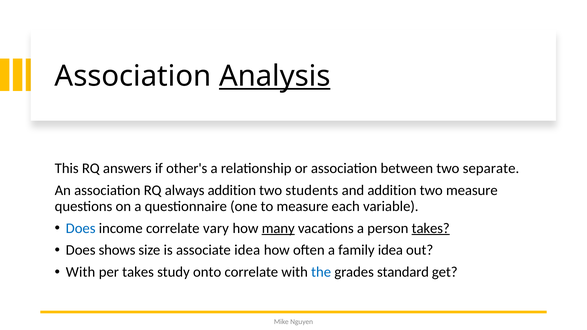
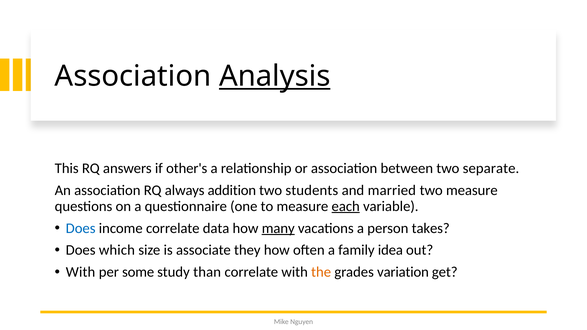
and addition: addition -> married (392, 191)
each underline: none -> present (346, 206)
vary: vary -> data (216, 228)
takes underline: present -> none (431, 228)
shows: shows -> which (117, 250)
associate idea: idea -> they (247, 250)
per takes: takes -> some (138, 272)
onto: onto -> than (207, 272)
the colour: blue -> orange (321, 272)
standard: standard -> variation (403, 272)
